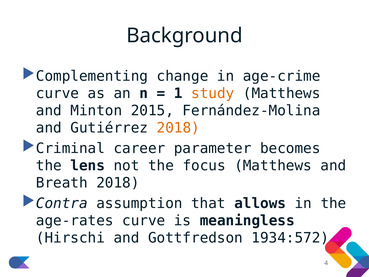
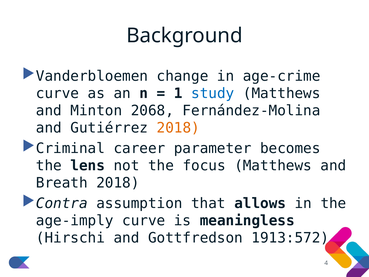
Complementing: Complementing -> Vanderbloemen (92, 76)
study colour: orange -> blue (213, 93)
2015: 2015 -> 2068 (152, 110)
age-rates: age-rates -> age-imply (75, 220)
1934:572: 1934:572 -> 1913:572 (290, 238)
